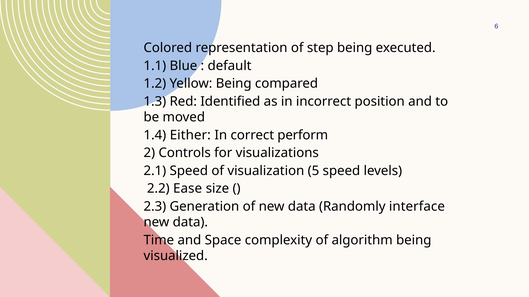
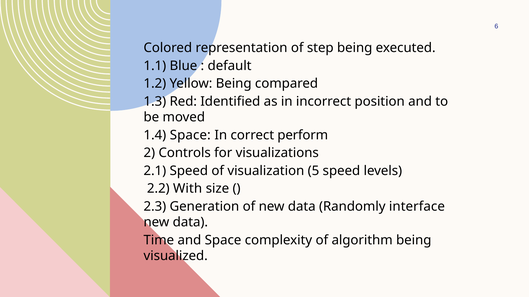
1.4 Either: Either -> Space (190, 135)
Ease: Ease -> With (188, 189)
